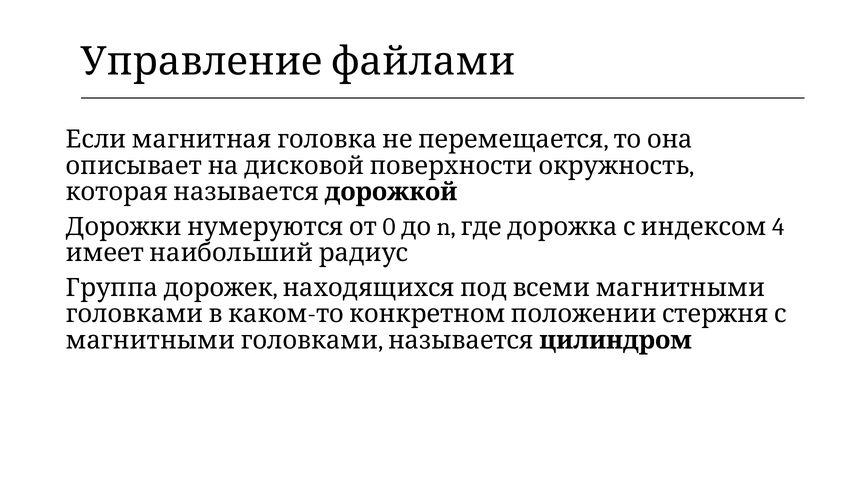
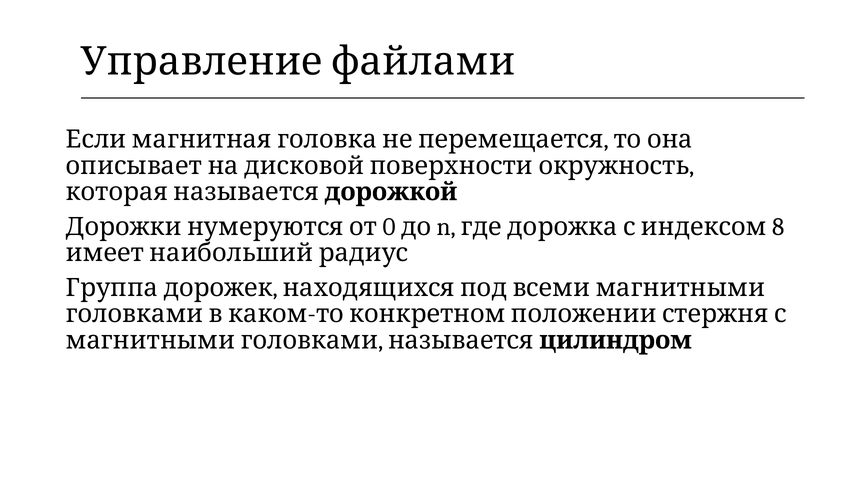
4: 4 -> 8 (778, 227)
